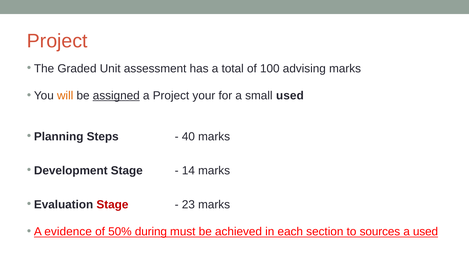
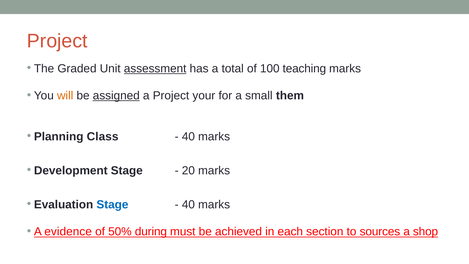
assessment underline: none -> present (155, 68)
advising: advising -> teaching (304, 68)
small used: used -> them (290, 96)
Steps: Steps -> Class (103, 136)
14: 14 -> 20 (188, 170)
Stage colour: red -> blue (112, 204)
23: 23 -> 40 (188, 204)
a used: used -> shop (426, 232)
